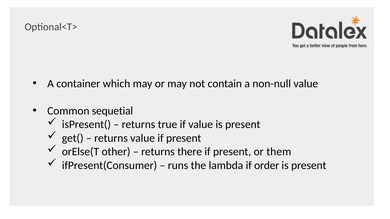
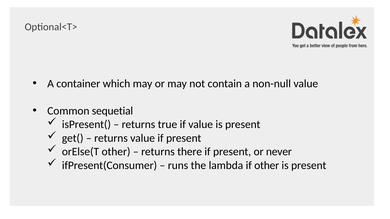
them: them -> never (279, 152)
if order: order -> other (267, 166)
